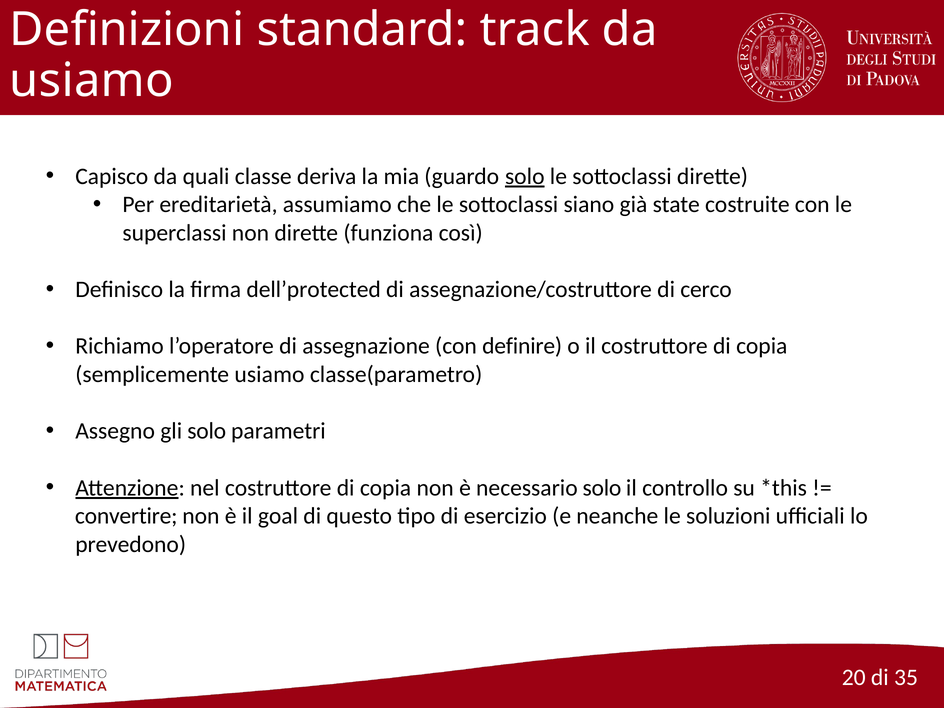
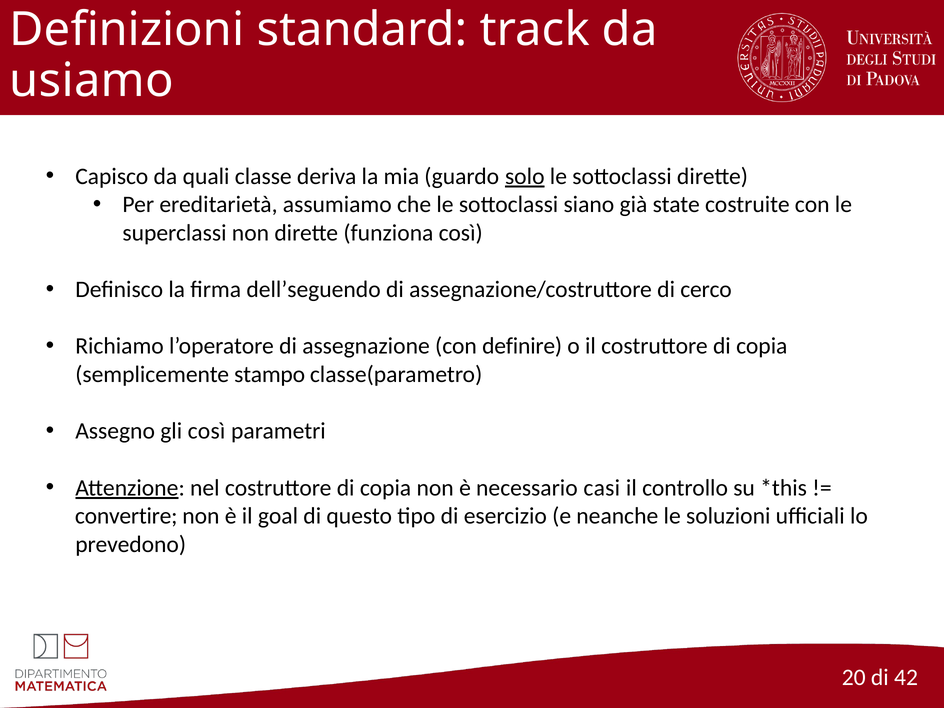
dell’protected: dell’protected -> dell’seguendo (314, 290)
semplicemente usiamo: usiamo -> stampo (270, 374)
gli solo: solo -> così (207, 431)
necessario solo: solo -> casi (602, 488)
35: 35 -> 42 (906, 677)
